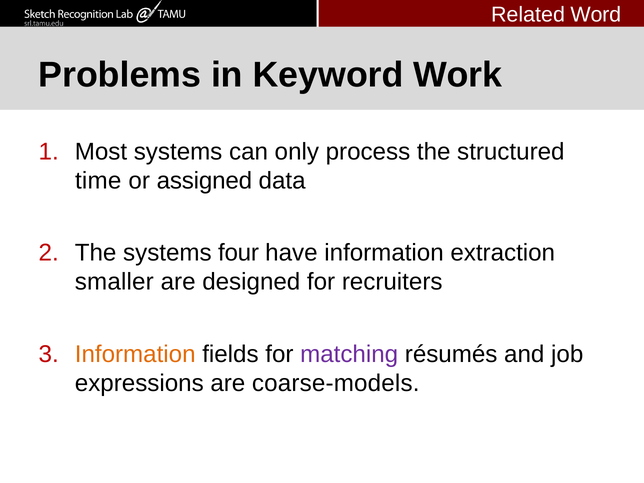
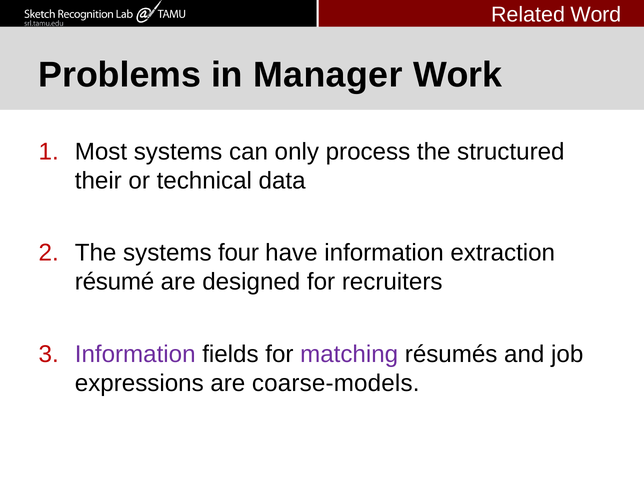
Keyword: Keyword -> Manager (328, 75)
time: time -> their (98, 181)
assigned: assigned -> technical (204, 181)
smaller: smaller -> résumé (115, 282)
Information colour: orange -> purple (135, 354)
